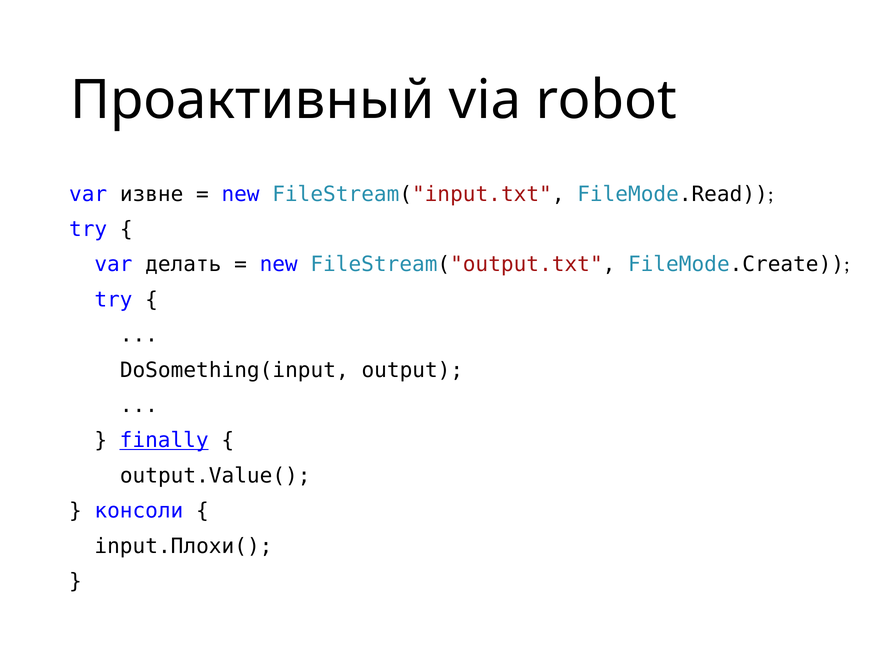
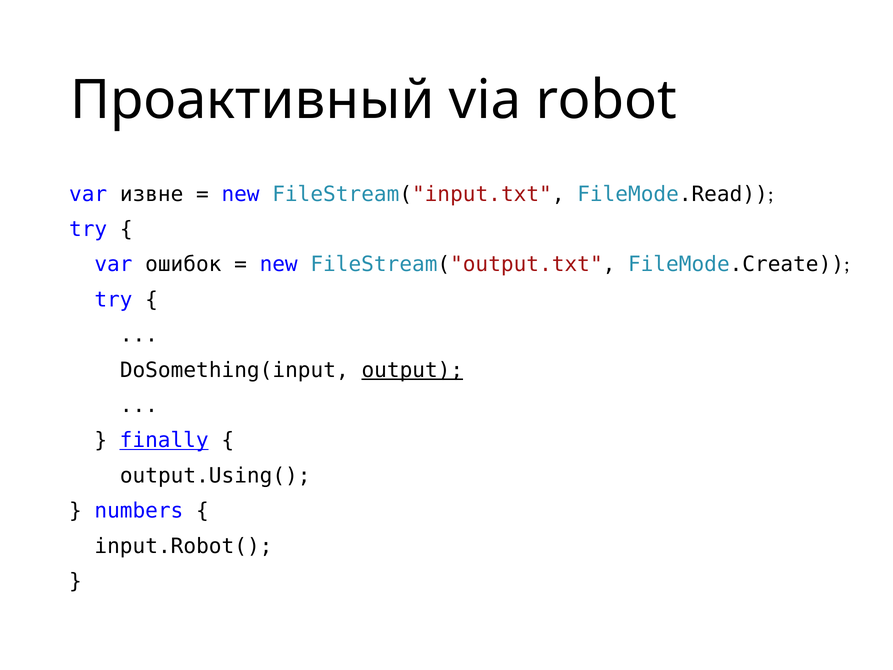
делать: делать -> ошибок (183, 264)
output underline: none -> present (412, 370)
output.Value(: output.Value( -> output.Using( (215, 476)
консоли: консоли -> numbers (139, 511)
input.Плохи(: input.Плохи( -> input.Robot( (183, 546)
